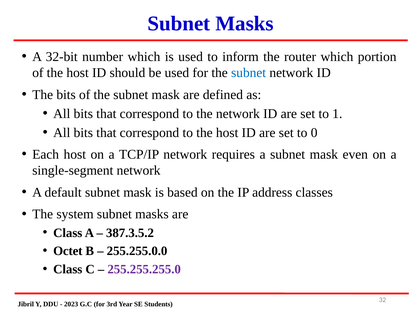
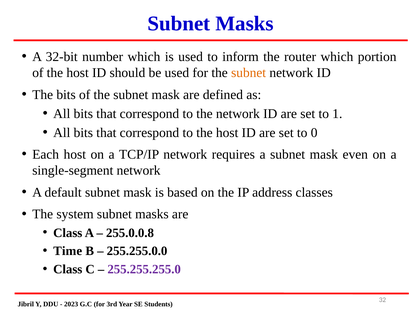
subnet colour: blue -> orange (249, 73)
387.3.5.2: 387.3.5.2 -> 255.0.0.8 (130, 233)
Octet: Octet -> Time (68, 251)
